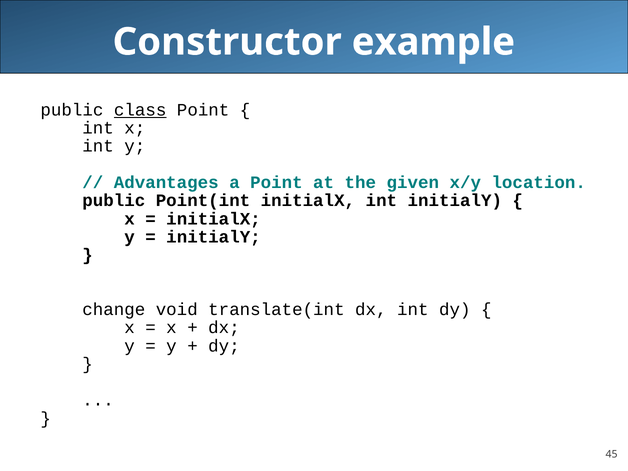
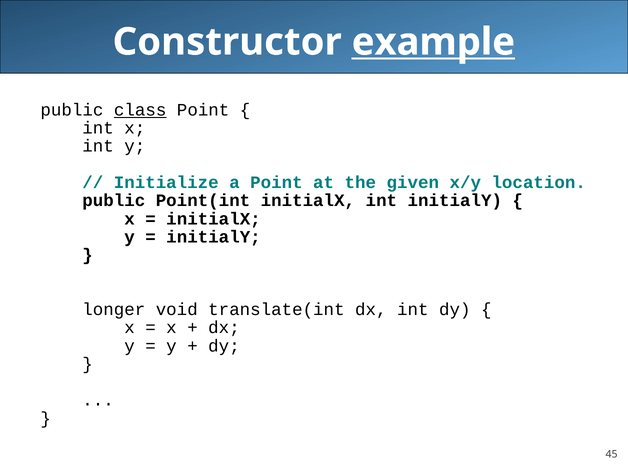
example underline: none -> present (433, 42)
Advantages: Advantages -> Initialize (166, 182)
change: change -> longer (114, 309)
